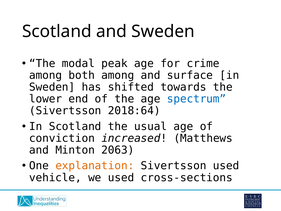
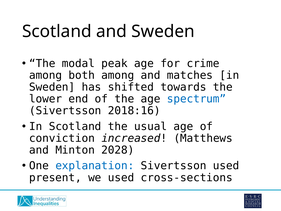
surface: surface -> matches (190, 75)
2018:64: 2018:64 -> 2018:16 (134, 111)
2063: 2063 -> 2028 (118, 150)
explanation colour: orange -> blue (95, 166)
vehicle: vehicle -> present (55, 177)
